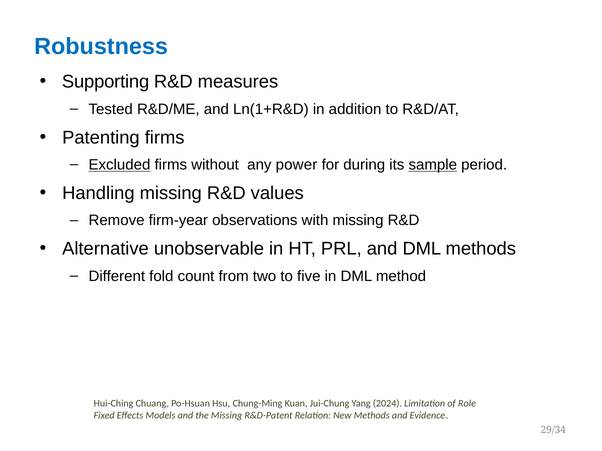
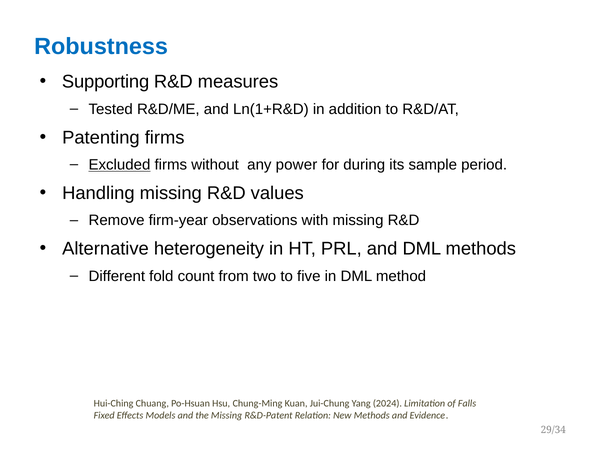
sample underline: present -> none (433, 165)
unobservable: unobservable -> heterogeneity (209, 249)
Role: Role -> Falls (467, 404)
